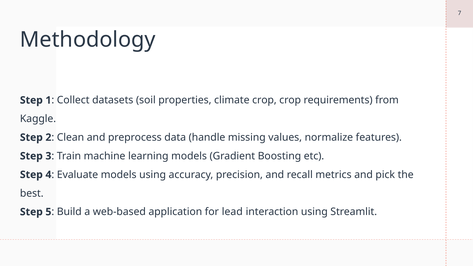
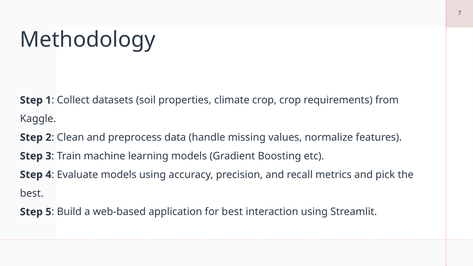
for lead: lead -> best (232, 212)
